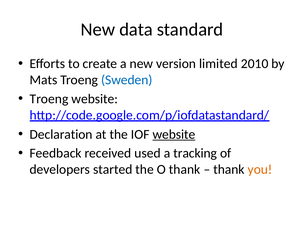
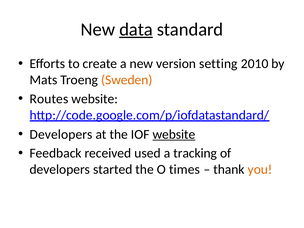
data underline: none -> present (136, 29)
limited: limited -> setting (218, 64)
Sweden colour: blue -> orange (127, 80)
Troeng: Troeng -> Routes (49, 99)
Declaration: Declaration -> Developers (61, 134)
O thank: thank -> times (185, 169)
